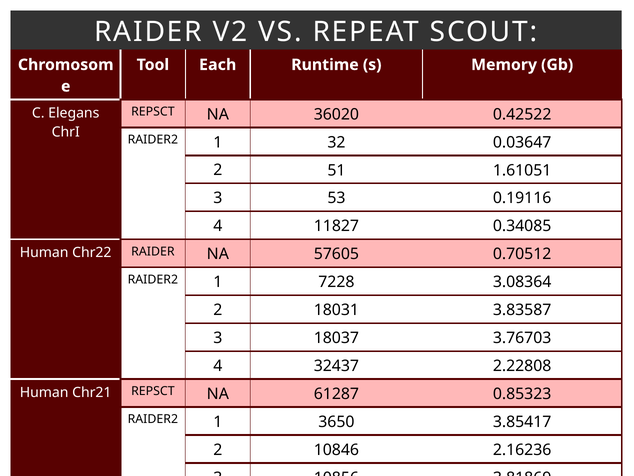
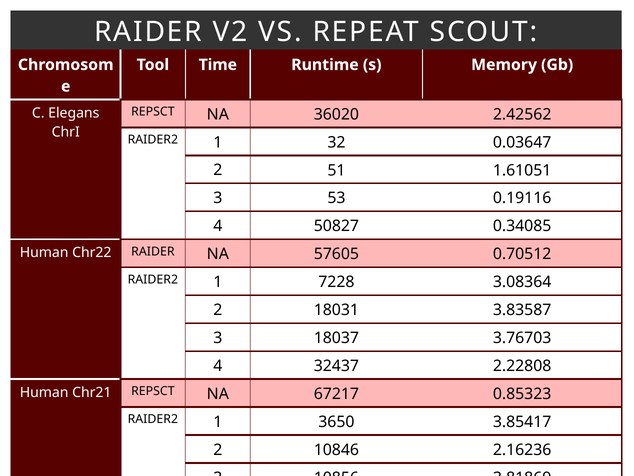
Each: Each -> Time (218, 65)
0.42522: 0.42522 -> 2.42562 (522, 114)
11827: 11827 -> 50827 (336, 226)
61287: 61287 -> 67217 (336, 394)
